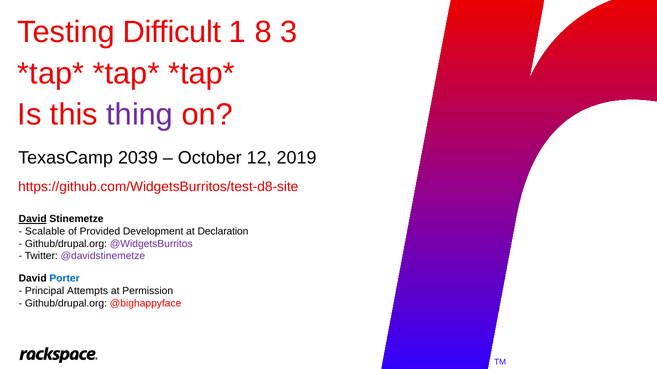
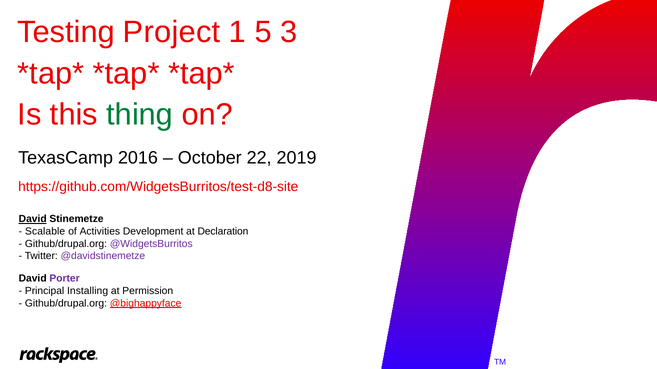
Difficult: Difficult -> Project (172, 32)
8: 8 -> 5 (263, 32)
thing colour: purple -> green (140, 115)
2039: 2039 -> 2016 (138, 158)
12: 12 -> 22 (259, 158)
Provided: Provided -> Activities (100, 232)
Porter colour: blue -> purple (65, 279)
Attempts: Attempts -> Installing (88, 291)
@bighappyface underline: none -> present (146, 304)
